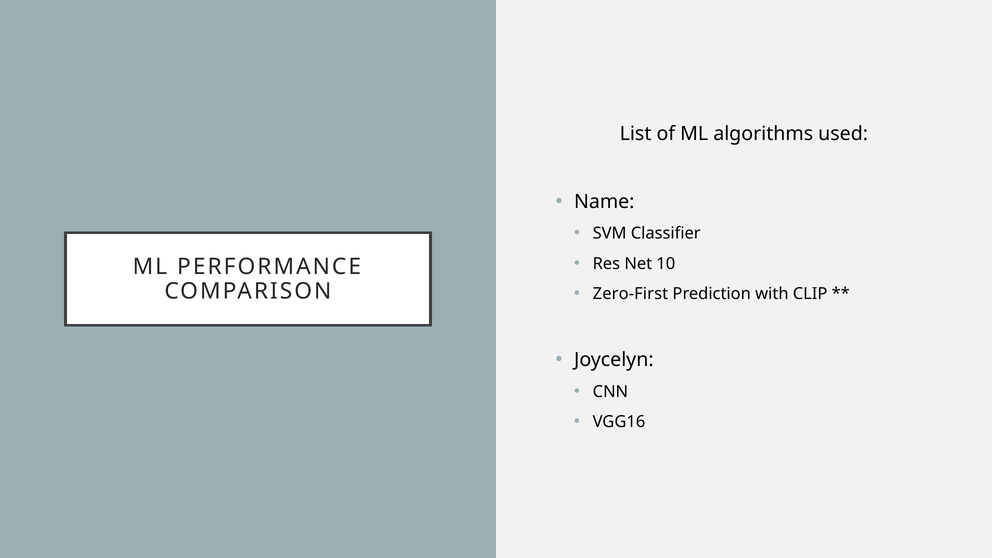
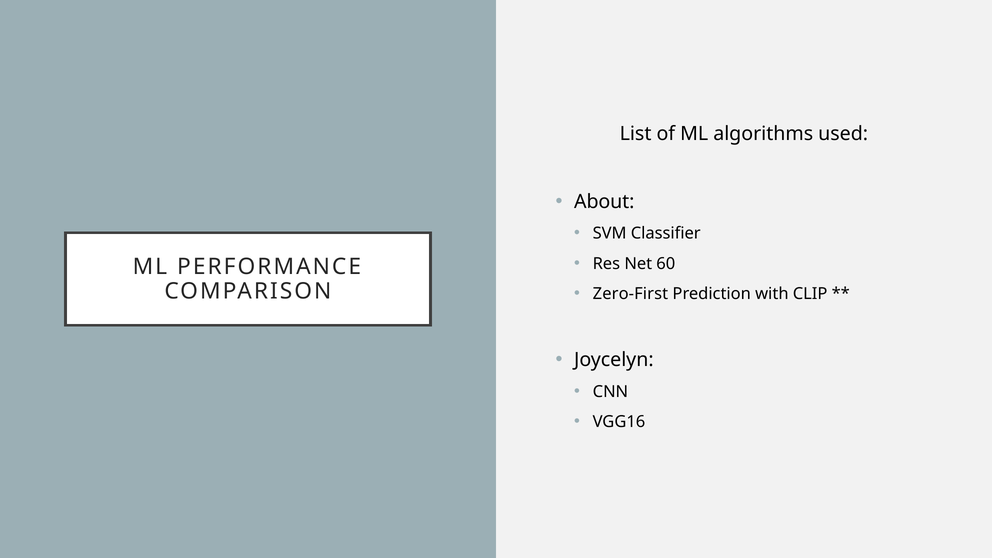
Name: Name -> About (604, 202)
10: 10 -> 60 (666, 264)
